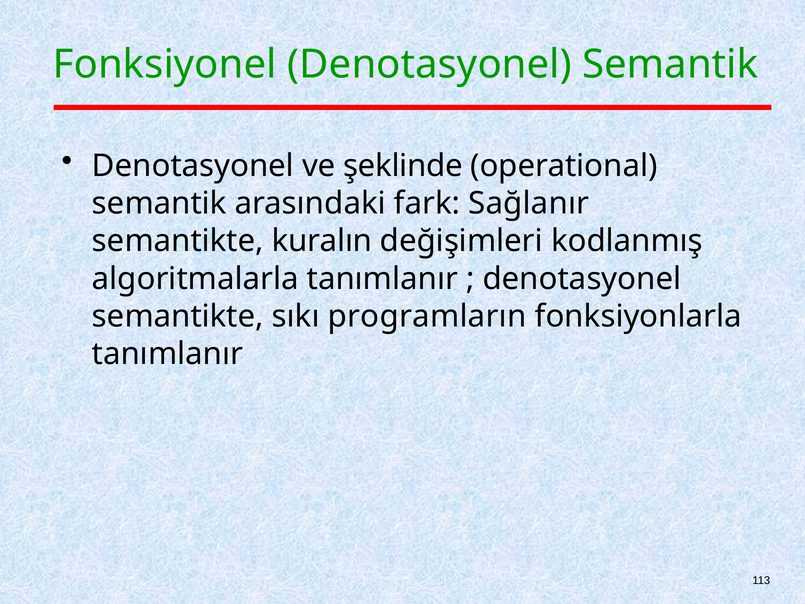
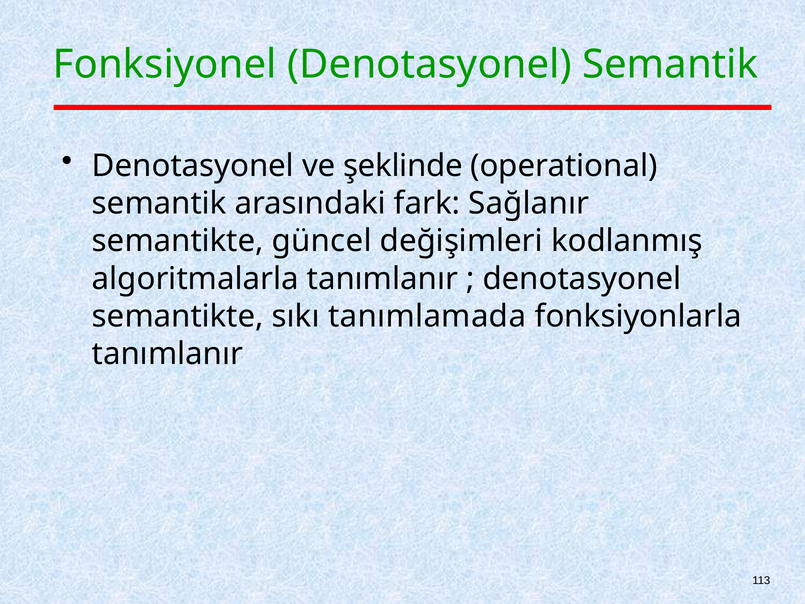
kuralın: kuralın -> güncel (322, 241)
programların: programların -> tanımlamada (427, 316)
